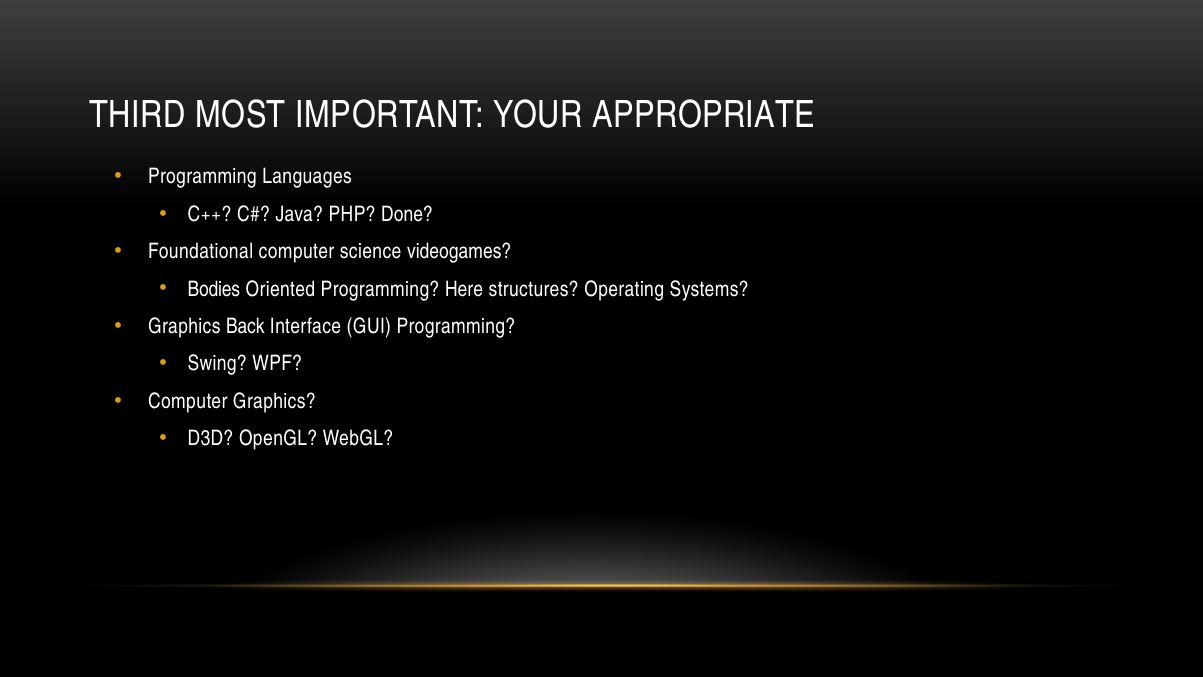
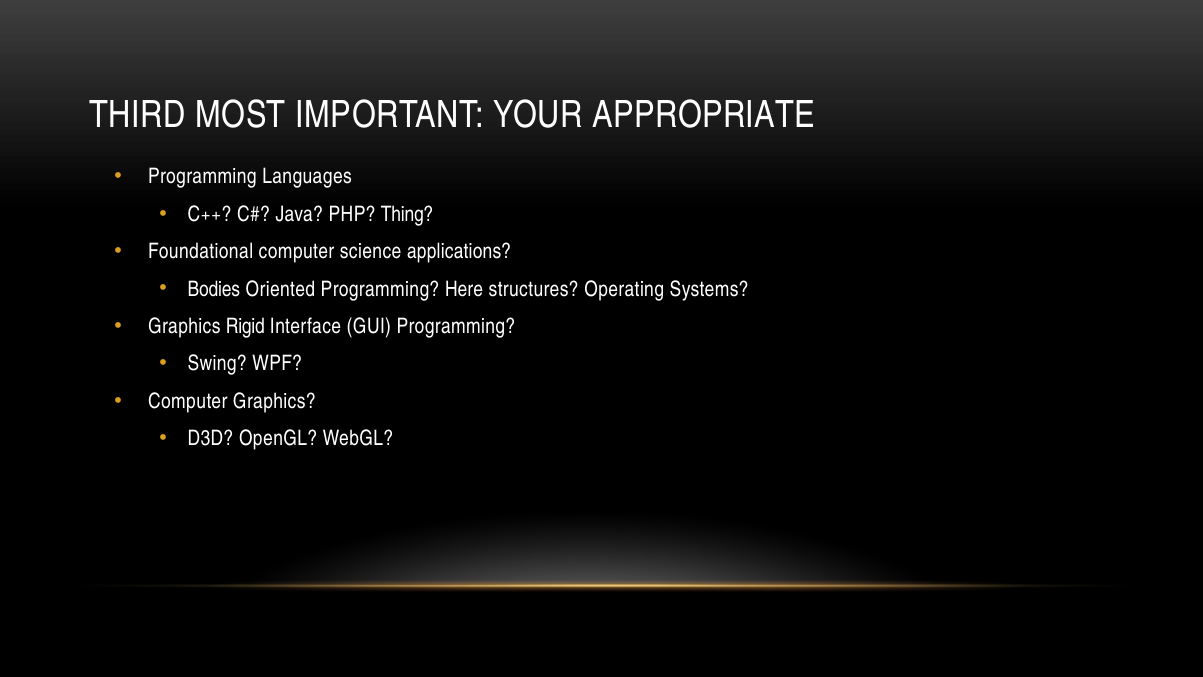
Done: Done -> Thing (407, 214)
videogames: videogames -> applications (459, 252)
Back: Back -> Rigid (245, 326)
